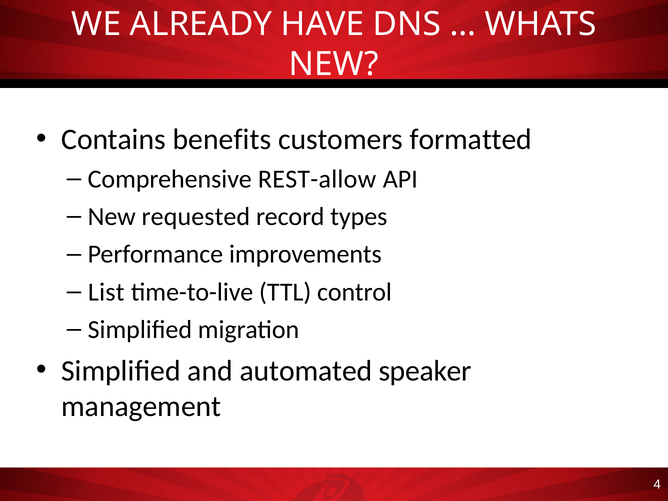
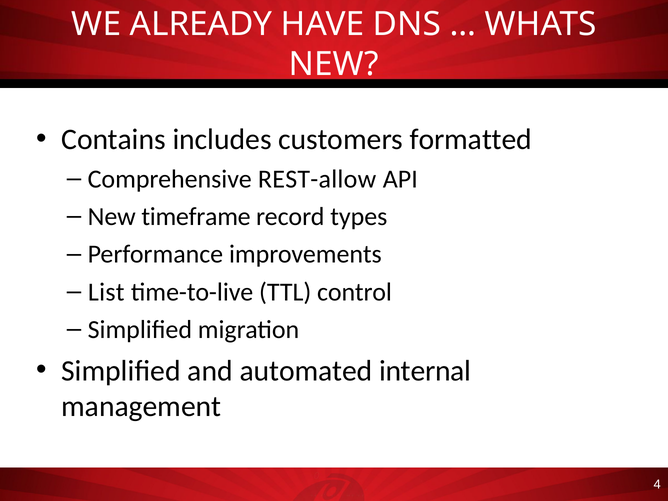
benefits: benefits -> includes (222, 140)
requested: requested -> timeframe (196, 217)
speaker: speaker -> internal (425, 371)
